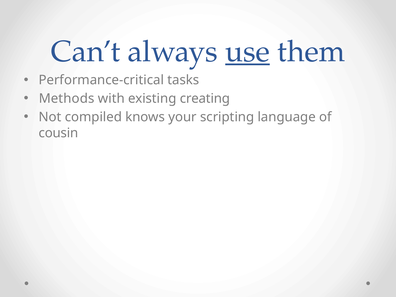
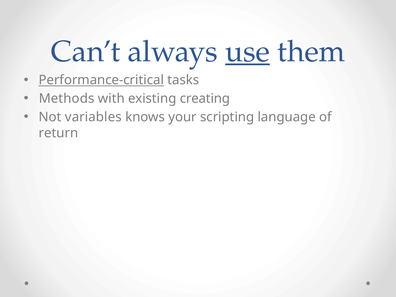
Performance-critical underline: none -> present (101, 80)
compiled: compiled -> variables (93, 117)
cousin: cousin -> return (58, 133)
